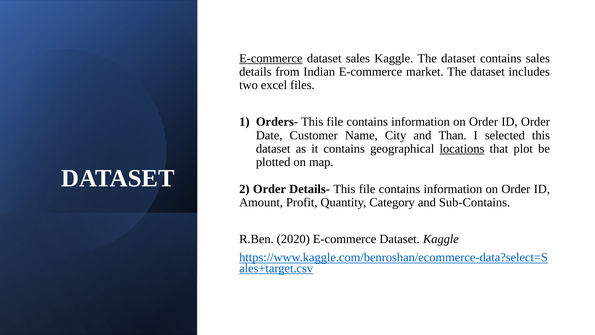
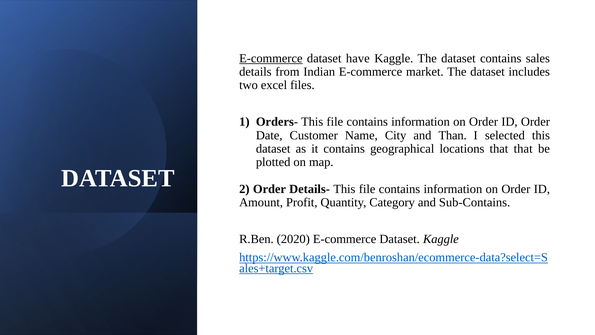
dataset sales: sales -> have (358, 58)
locations underline: present -> none (462, 149)
that plot: plot -> that (523, 149)
